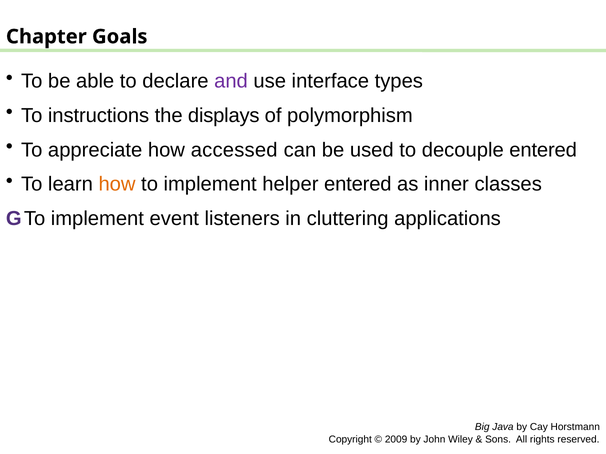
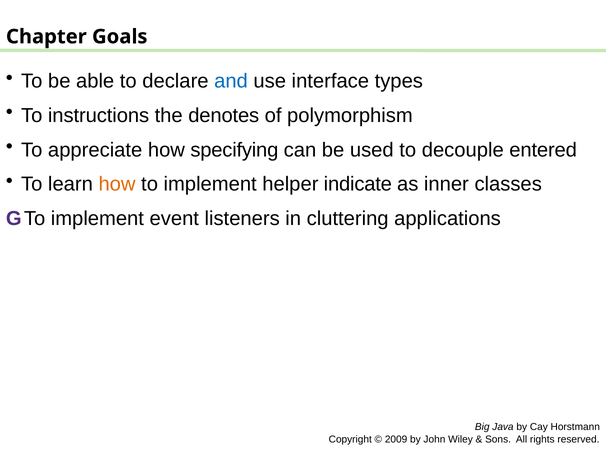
and colour: purple -> blue (231, 81)
displays: displays -> denotes (224, 116)
accessed: accessed -> specifying (234, 150)
helper entered: entered -> indicate (358, 184)
